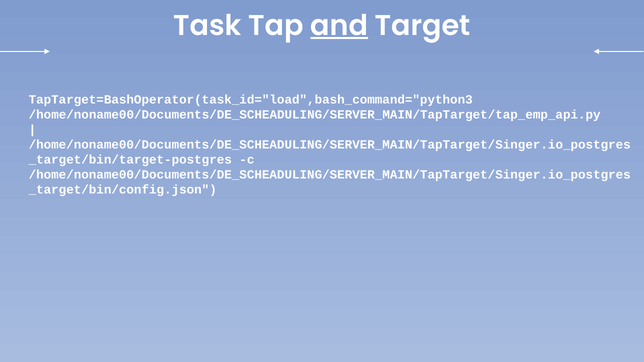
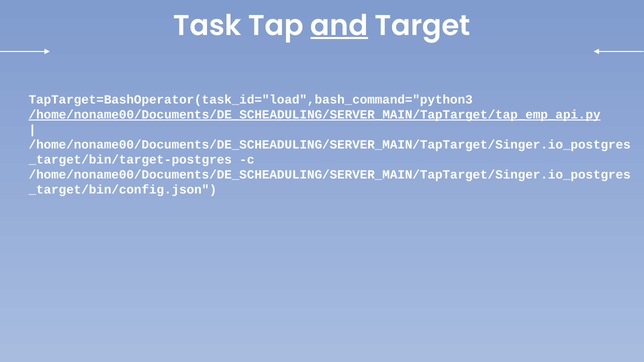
/home/noname00/Documents/DE_SCHEADULING/SERVER_MAIN/TapTarget/tap_emp_api.py underline: none -> present (315, 115)
